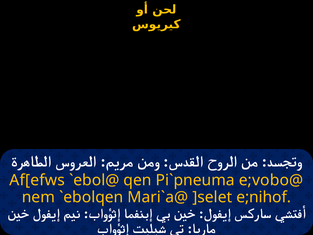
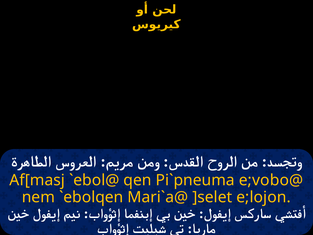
Af[efws: Af[efws -> Af[masj (37, 180)
e;nihof: e;nihof -> e;lojon (264, 197)
